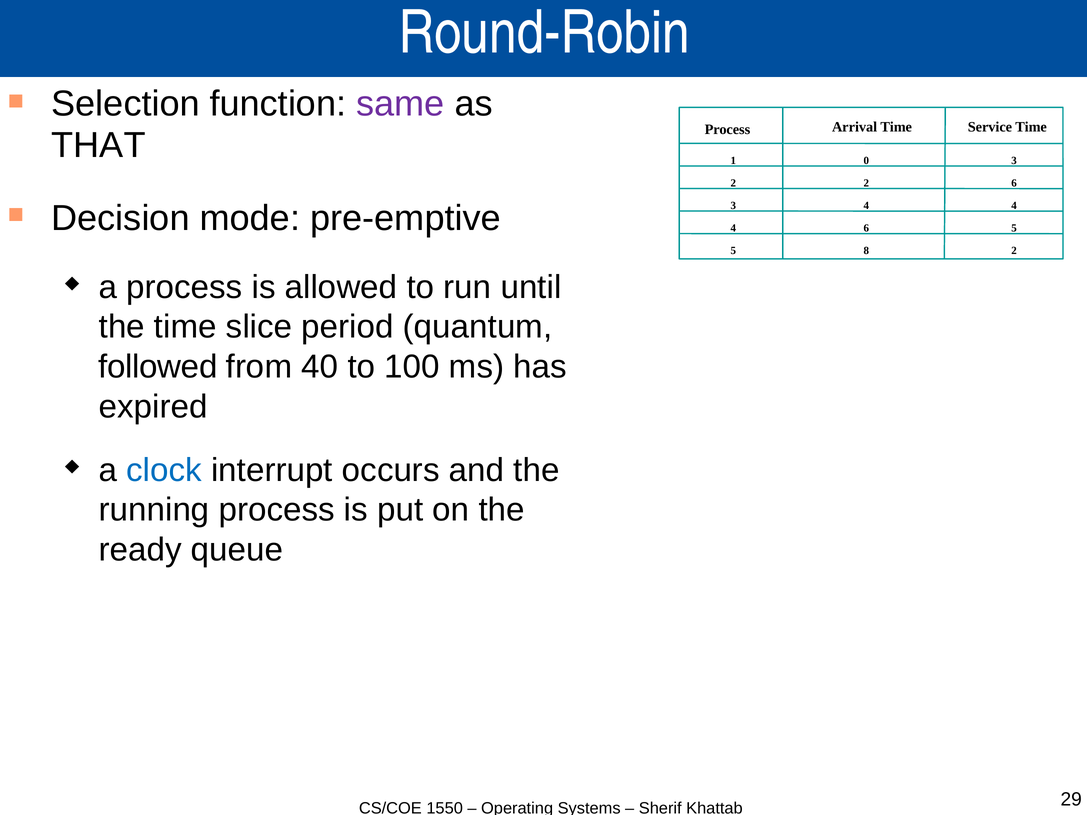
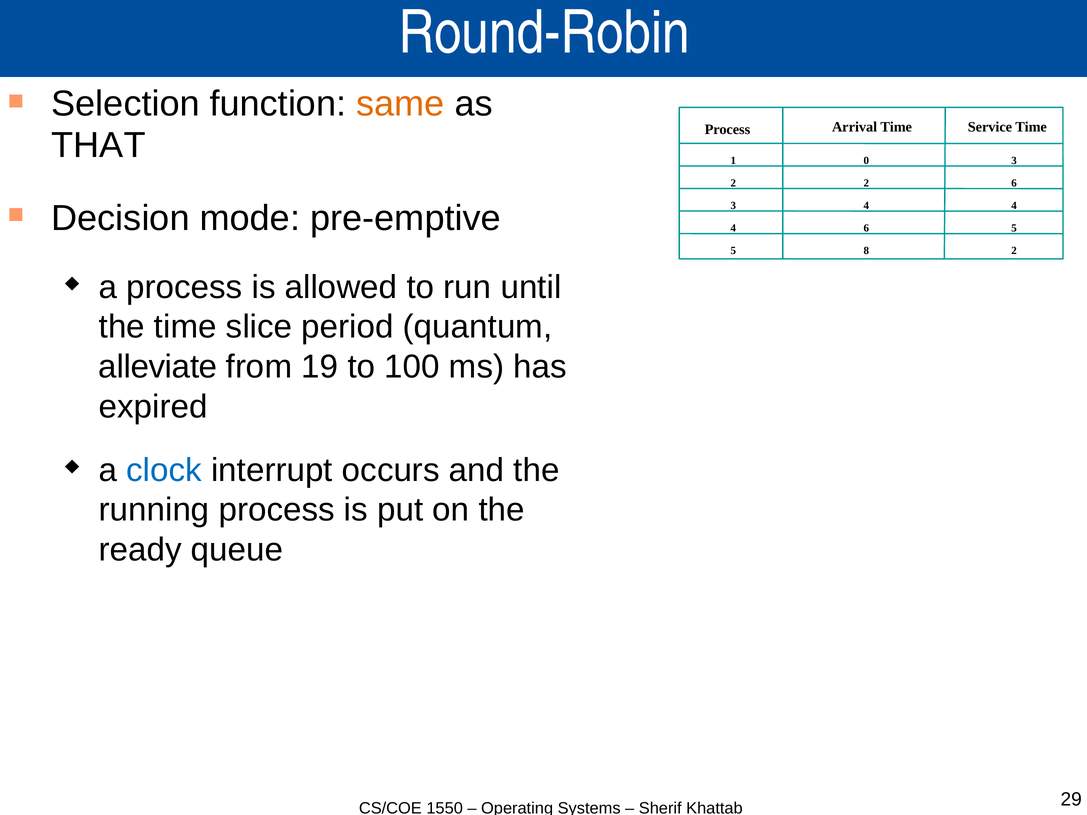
same colour: purple -> orange (400, 104)
followed: followed -> alleviate (158, 367)
40: 40 -> 19 (320, 367)
